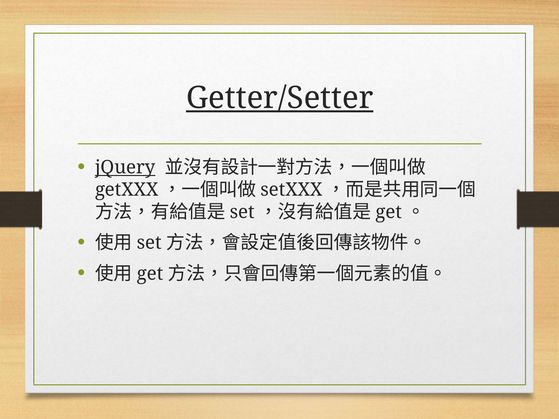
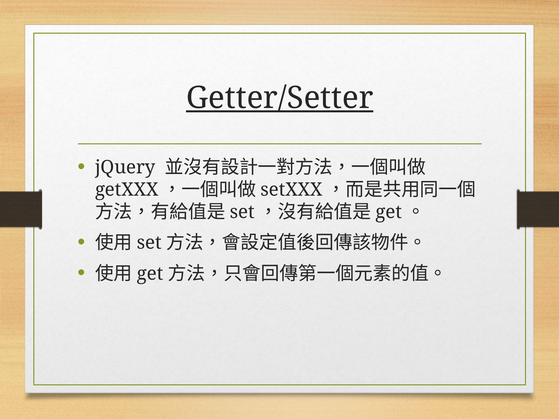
jQuery underline: present -> none (125, 168)
